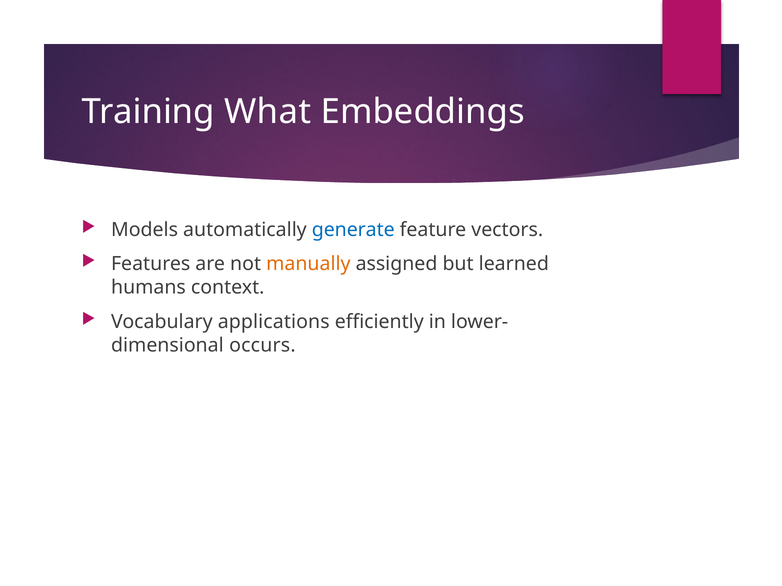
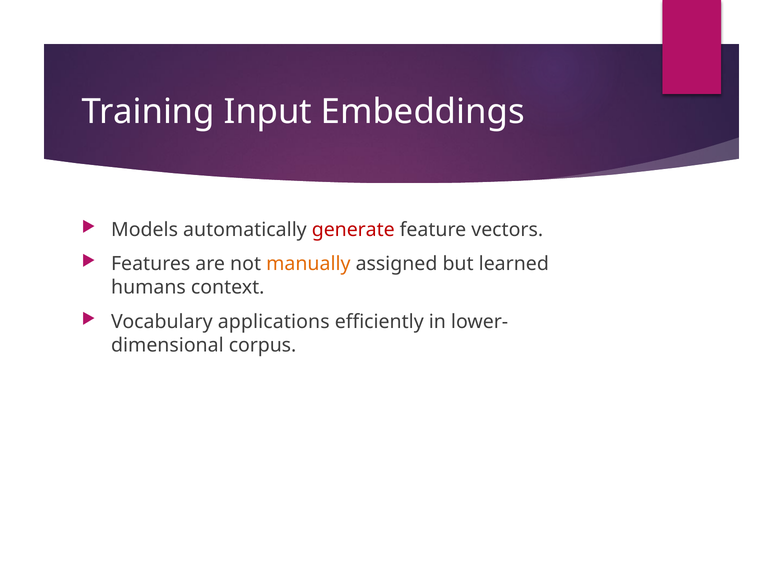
What: What -> Input (268, 112)
generate colour: blue -> red (353, 230)
occurs: occurs -> corpus (263, 345)
